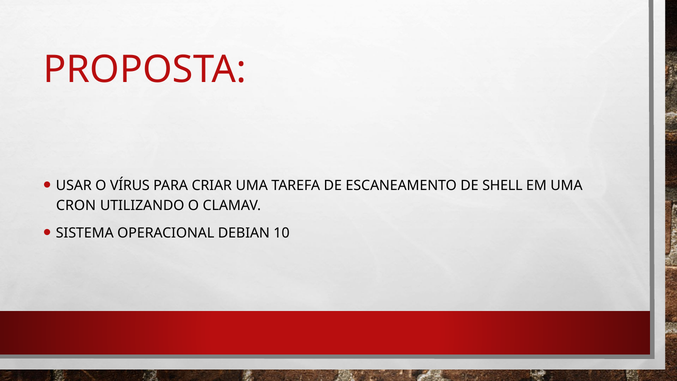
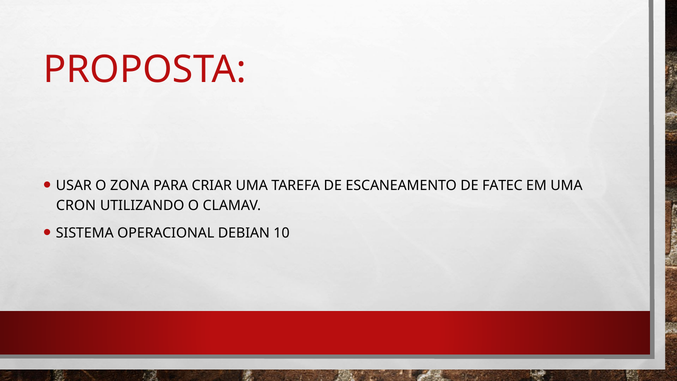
VÍRUS: VÍRUS -> ZONA (130, 185)
SHELL: SHELL -> FATEC (502, 185)
